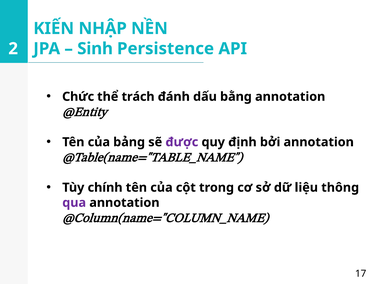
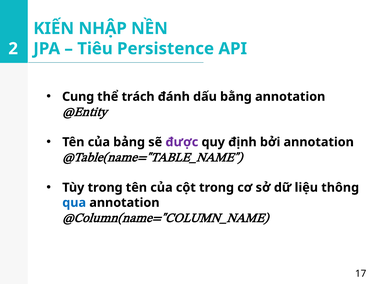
Sinh: Sinh -> Tiêu (95, 49)
Chức: Chức -> Cung (78, 97)
Tùy chính: chính -> trong (105, 188)
qua colour: purple -> blue (74, 203)
